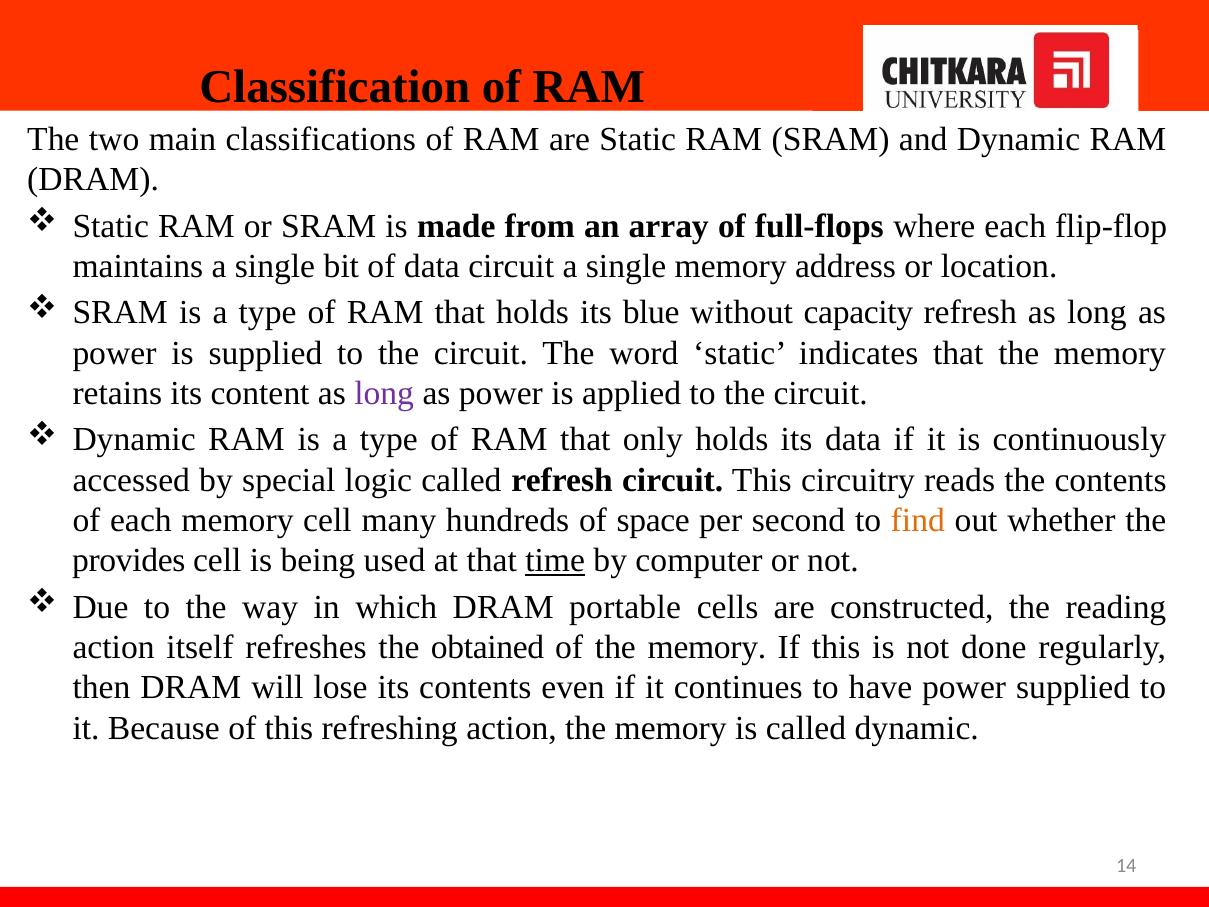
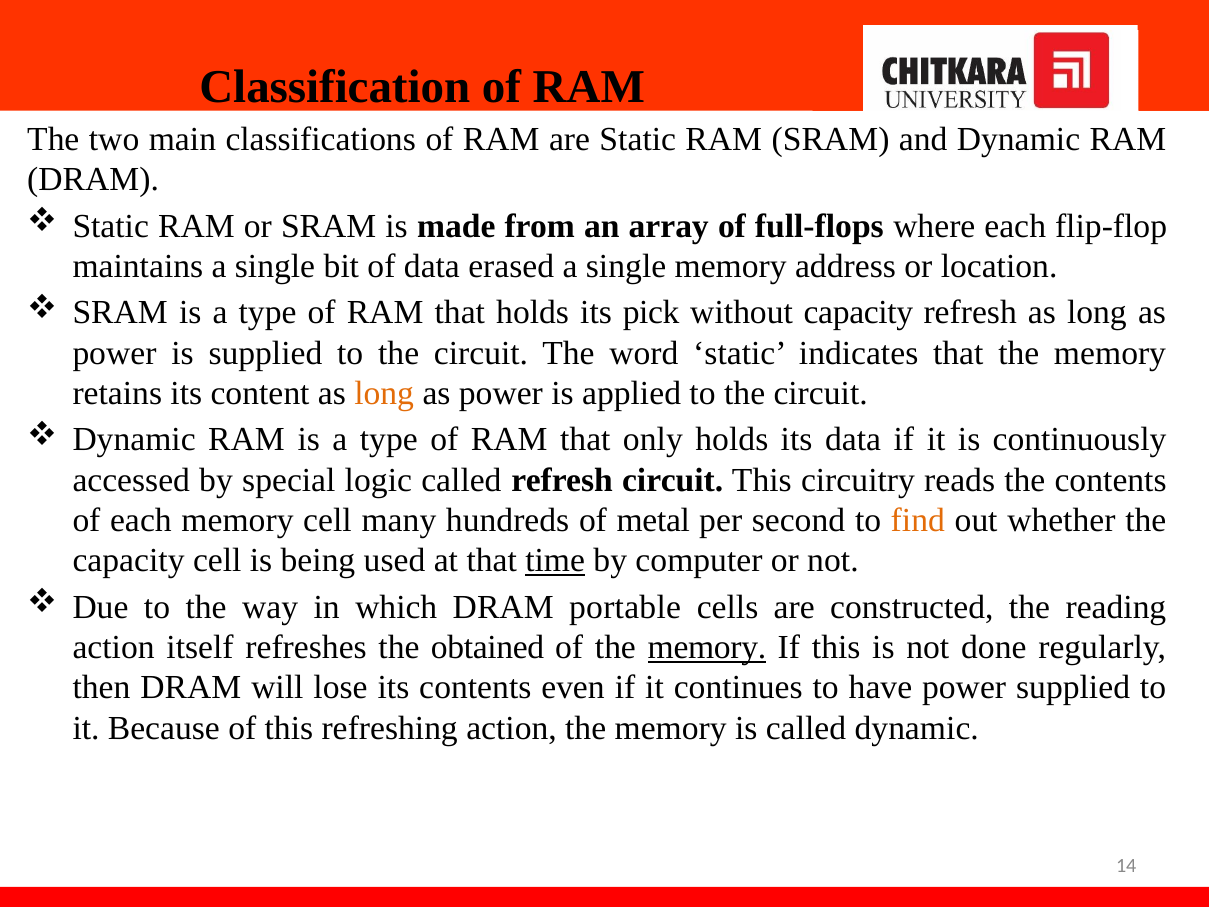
data circuit: circuit -> erased (511, 266)
blue: blue -> pick (651, 313)
long colour: purple -> orange (384, 393)
space: space -> metal (653, 520)
provides: provides -> capacity (129, 561)
memory underline: none -> present (707, 647)
